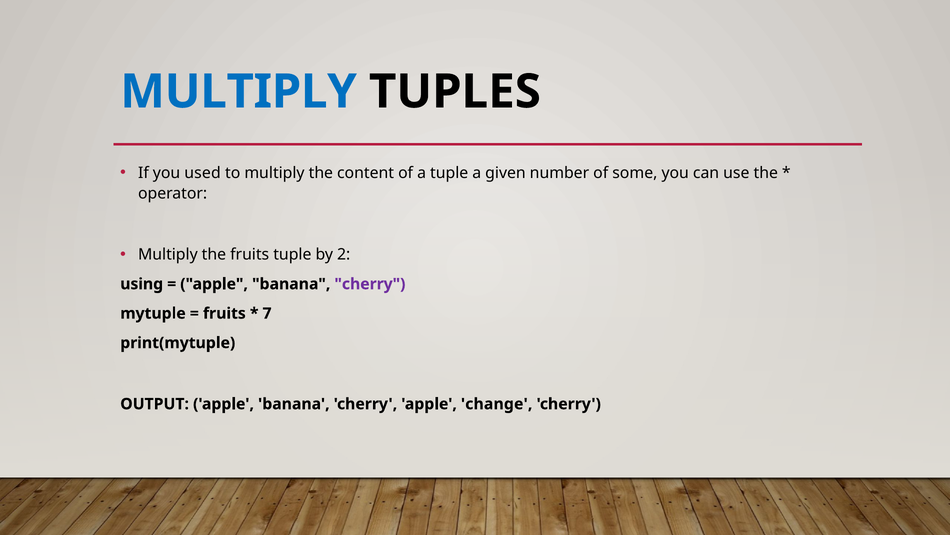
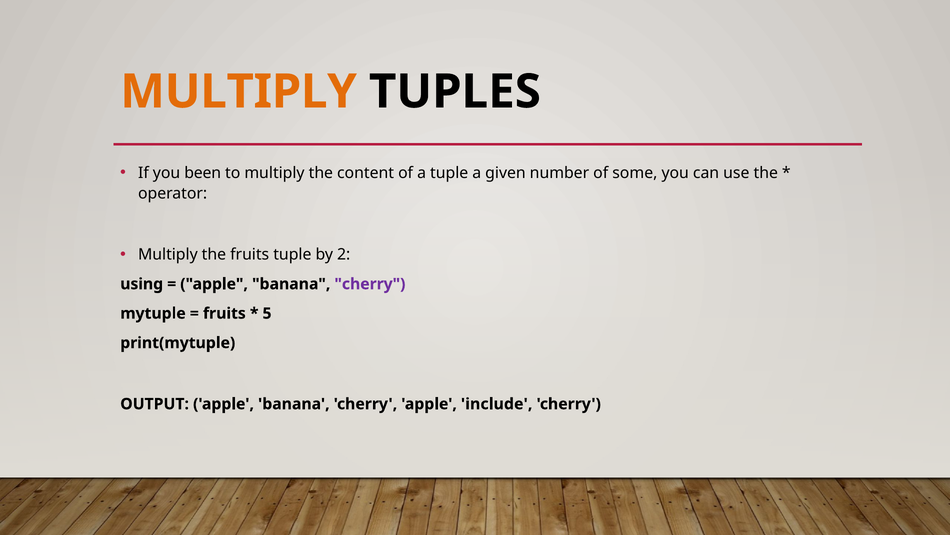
MULTIPLY colour: blue -> orange (239, 92)
used: used -> been (203, 173)
7: 7 -> 5 (267, 313)
change: change -> include (497, 404)
